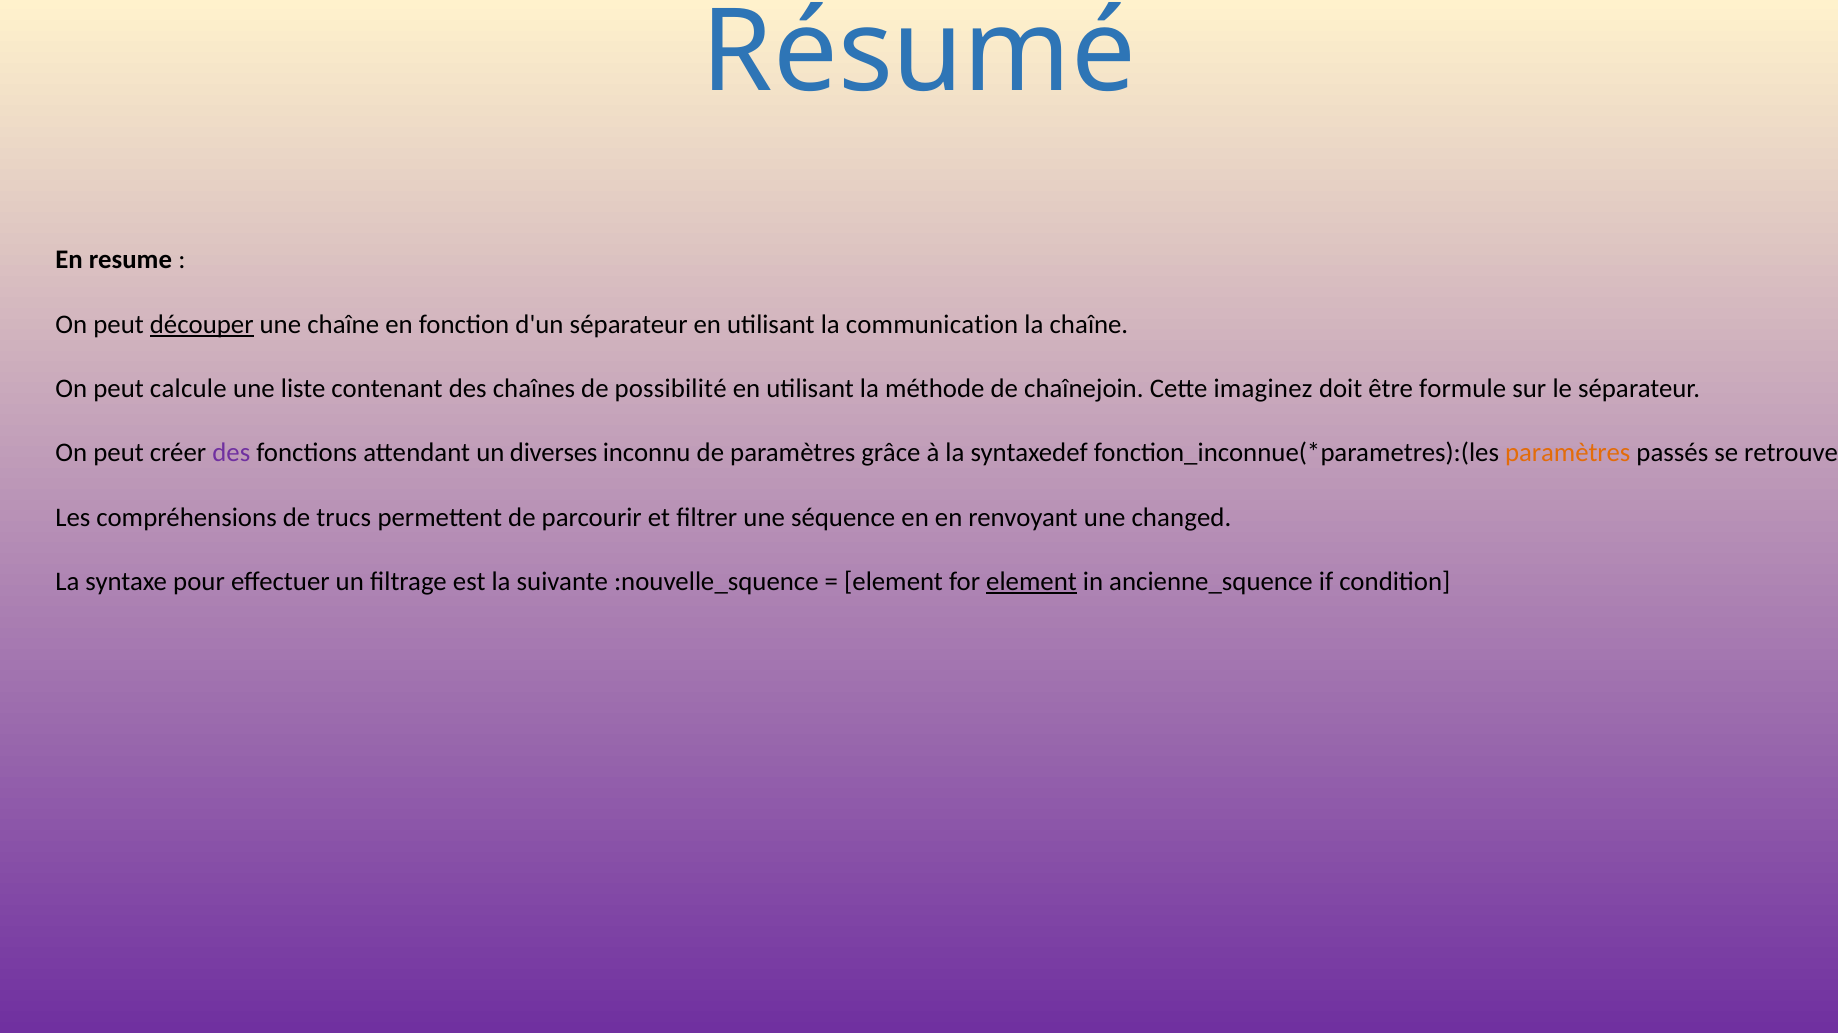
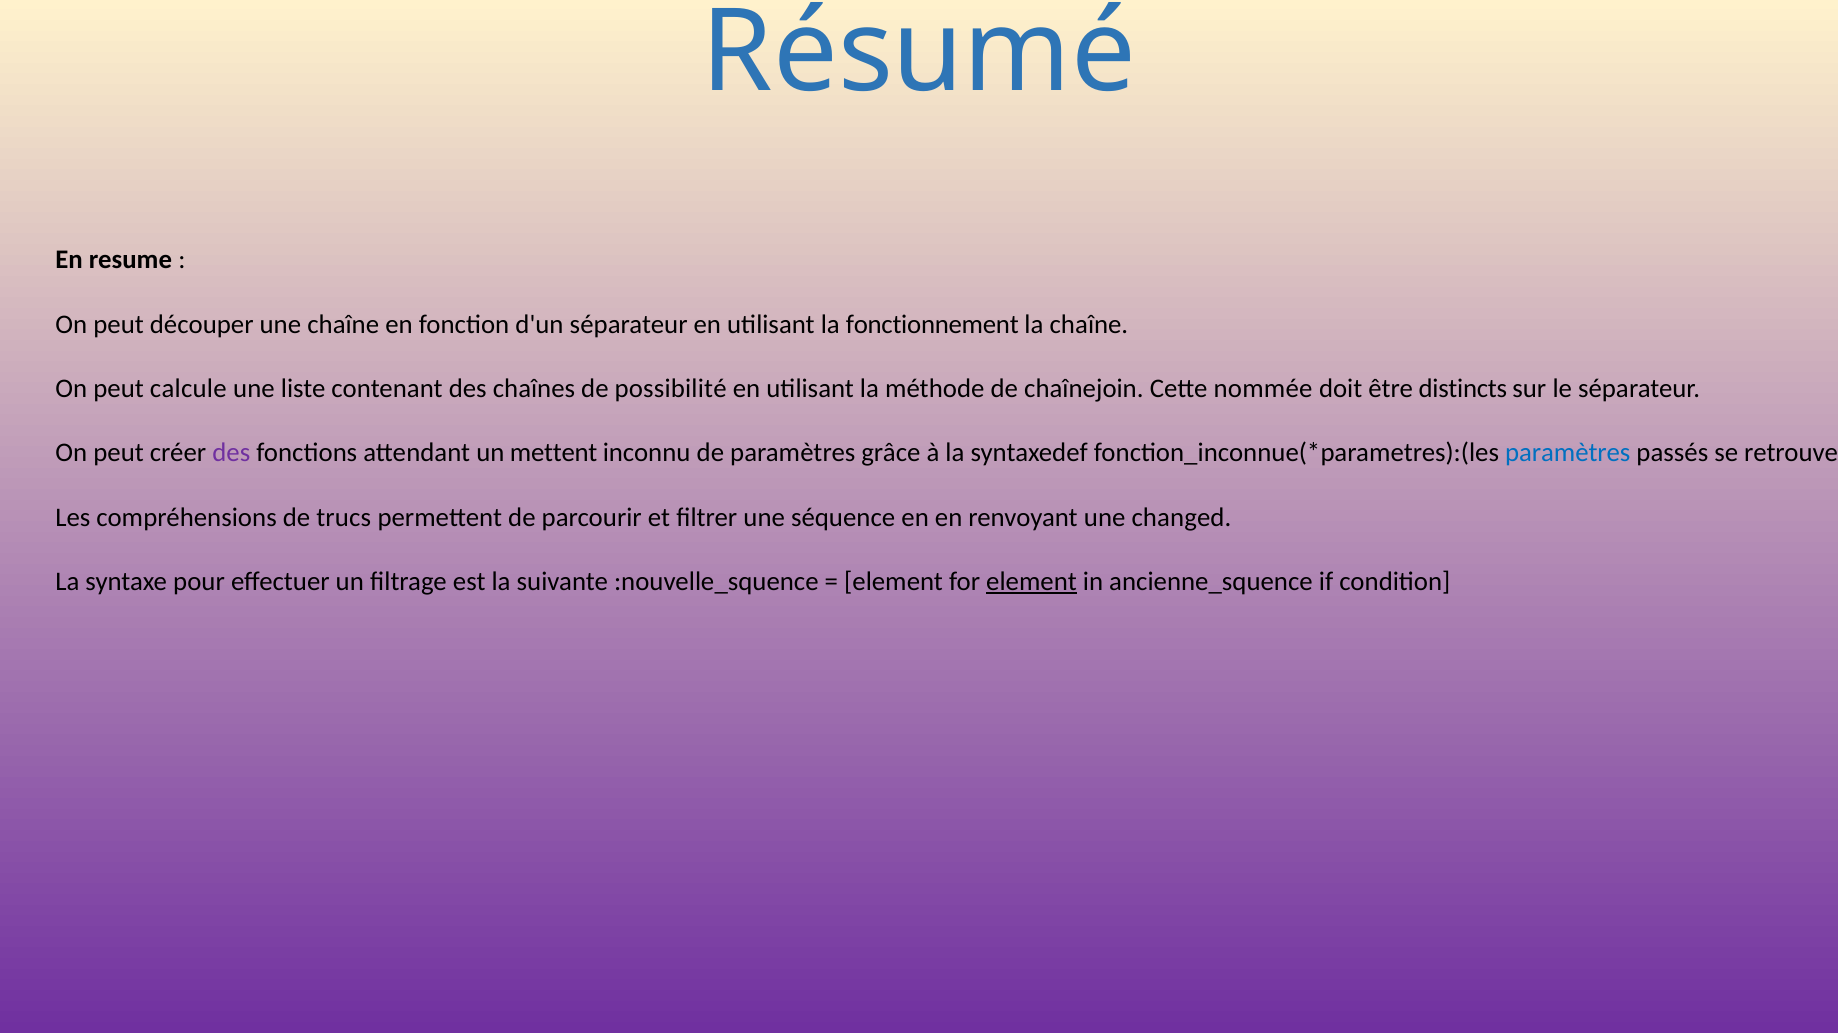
découper underline: present -> none (202, 324)
communication: communication -> fonctionnement (932, 324)
imaginez: imaginez -> nommée (1263, 389)
formule: formule -> distincts (1463, 389)
diverses: diverses -> mettent (554, 453)
paramètres colour: orange -> blue (1568, 453)
